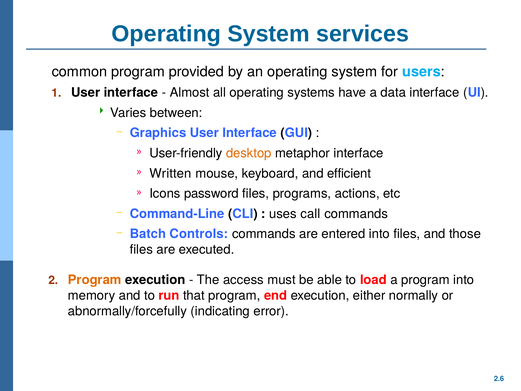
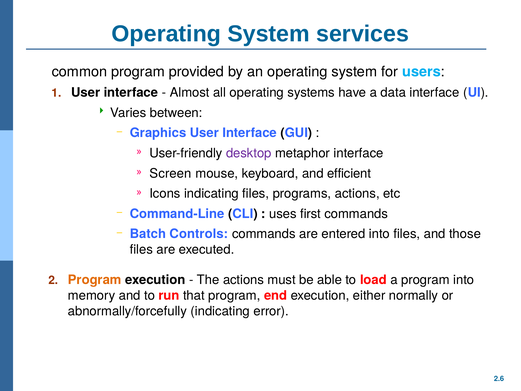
desktop colour: orange -> purple (249, 153)
Written: Written -> Screen (171, 173)
Icons password: password -> indicating (211, 193)
call: call -> first (311, 214)
The access: access -> actions (243, 280)
